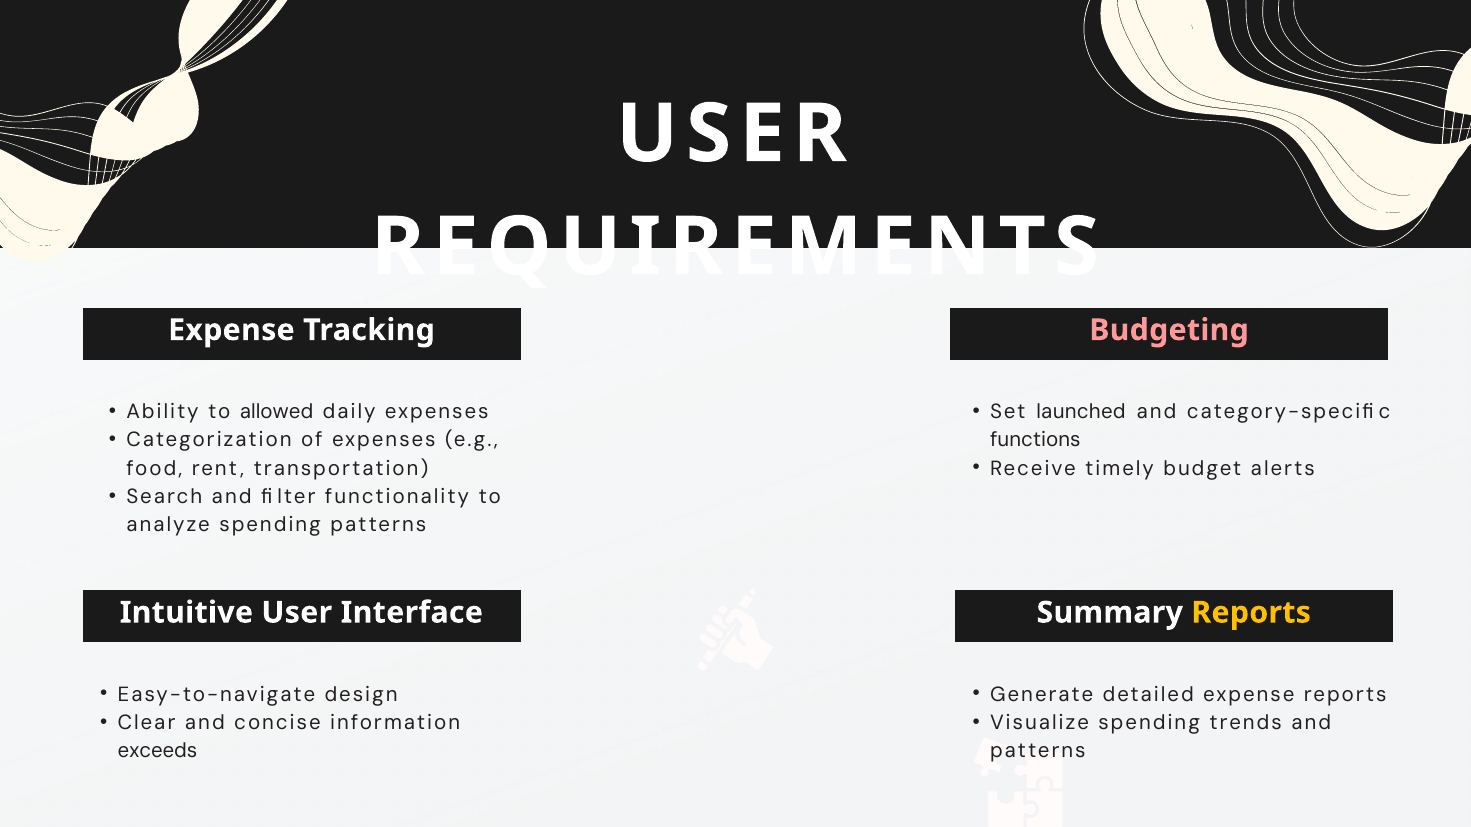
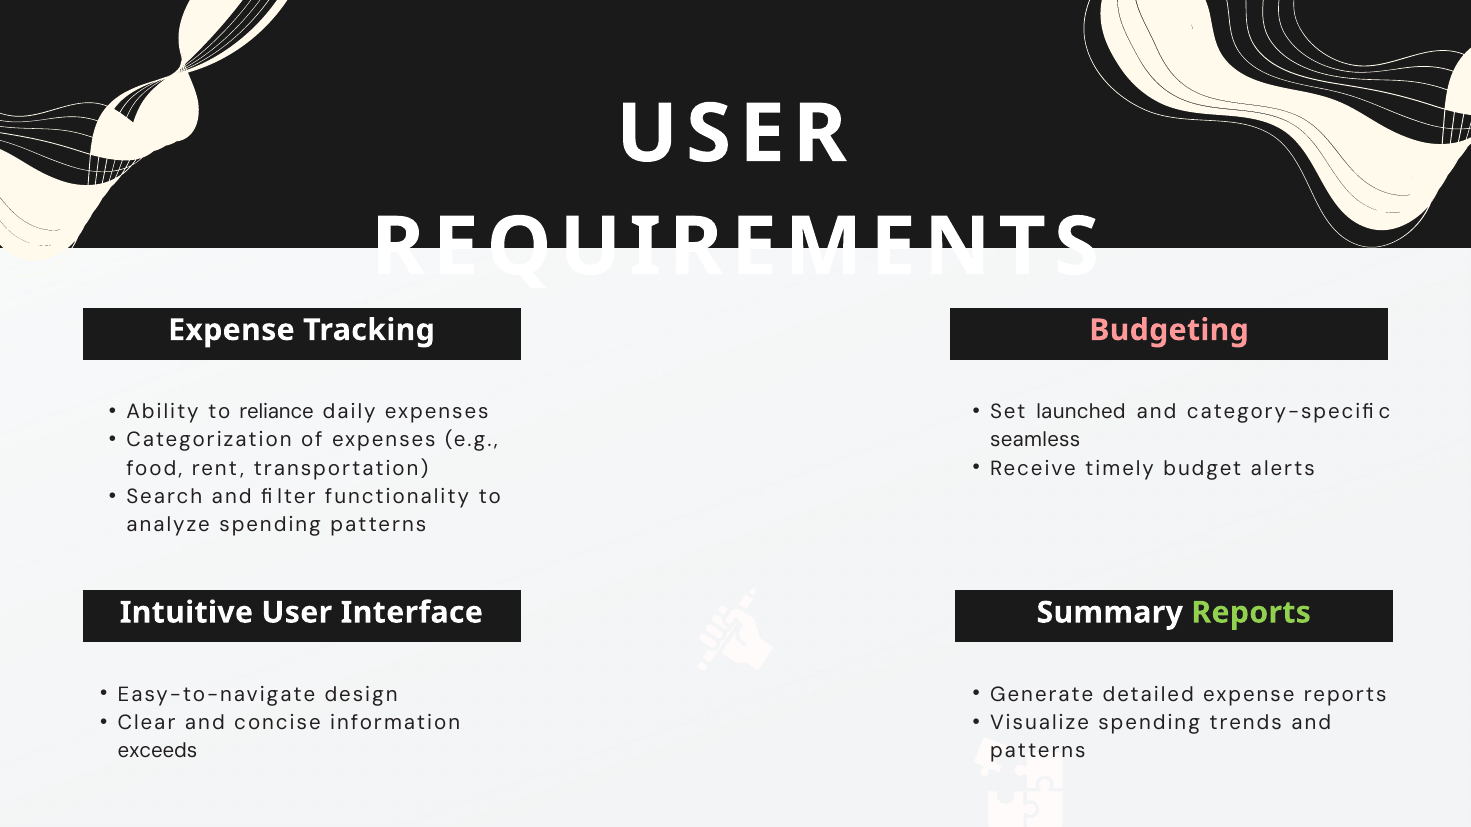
allowed: allowed -> reliance (277, 412)
functions: functions -> seamless (1035, 440)
Reports colour: yellow -> light green (1251, 613)
